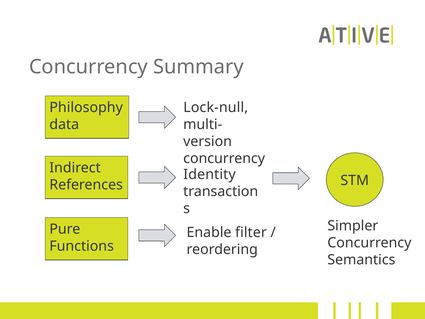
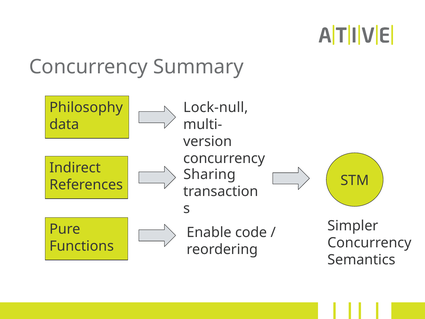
Identity: Identity -> Sharing (210, 174)
filter: filter -> code (251, 232)
